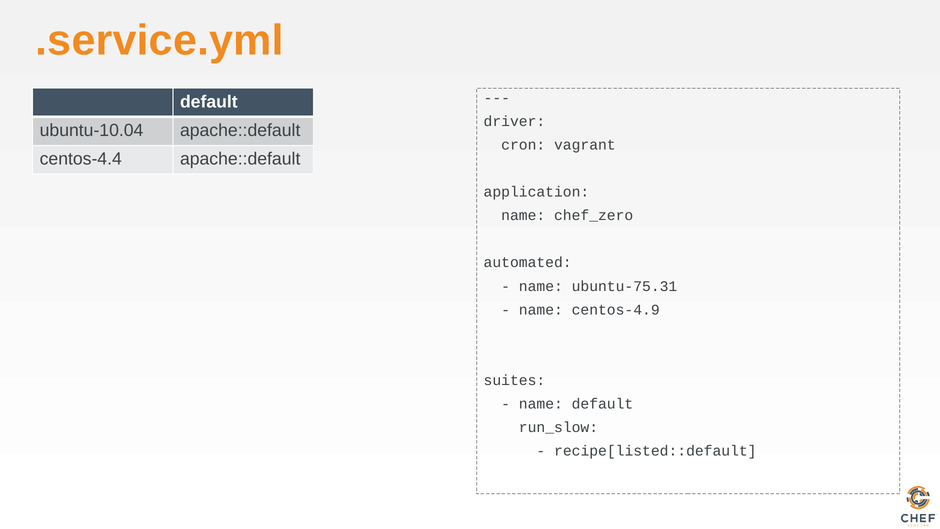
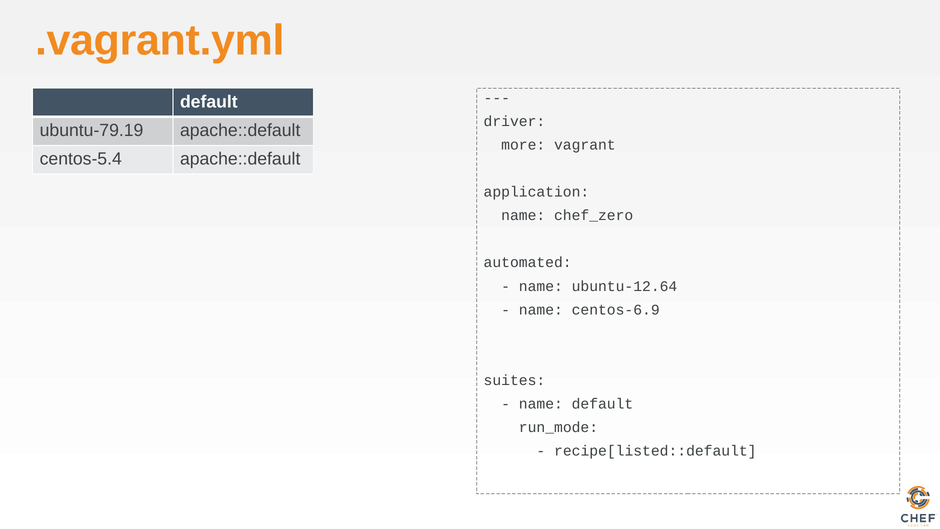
.service.yml: .service.yml -> .vagrant.yml (160, 41)
ubuntu-10.04: ubuntu-10.04 -> ubuntu-79.19 (92, 130)
cron: cron -> more (523, 145)
centos-4.4: centos-4.4 -> centos-5.4 (81, 159)
ubuntu-75.31: ubuntu-75.31 -> ubuntu-12.64 (624, 286)
centos-4.9: centos-4.9 -> centos-6.9 (616, 310)
run_slow: run_slow -> run_mode (558, 427)
